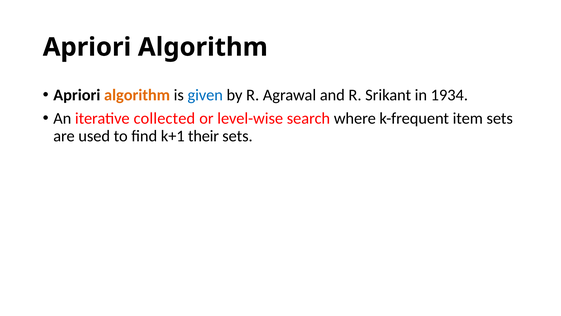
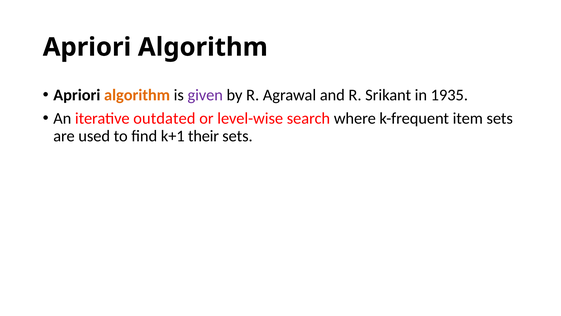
given colour: blue -> purple (205, 95)
1934: 1934 -> 1935 (449, 95)
collected: collected -> outdated (164, 118)
